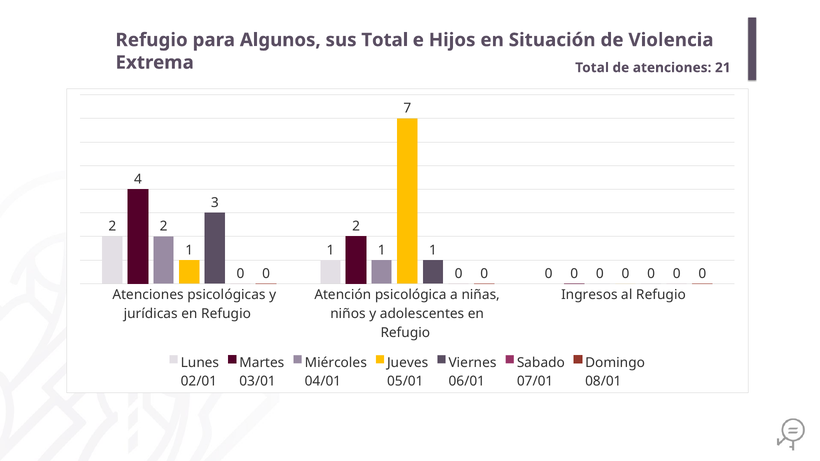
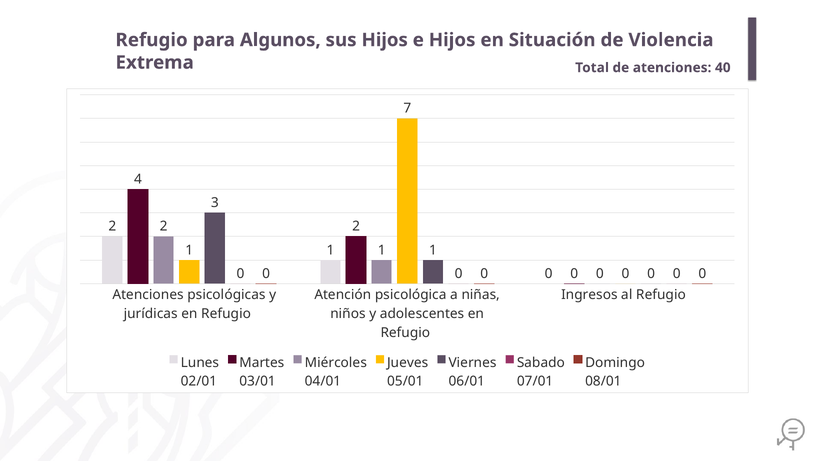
sus Total: Total -> Hijos (385, 40)
21: 21 -> 40 (723, 68)
